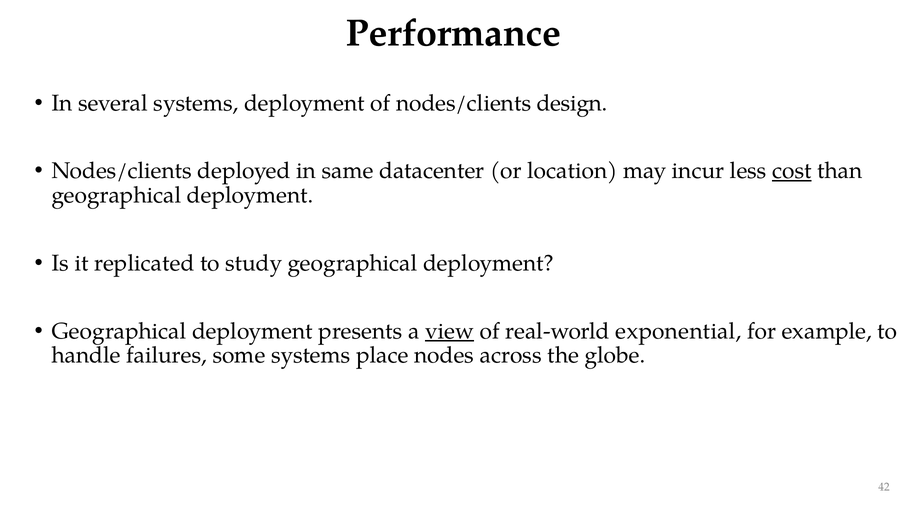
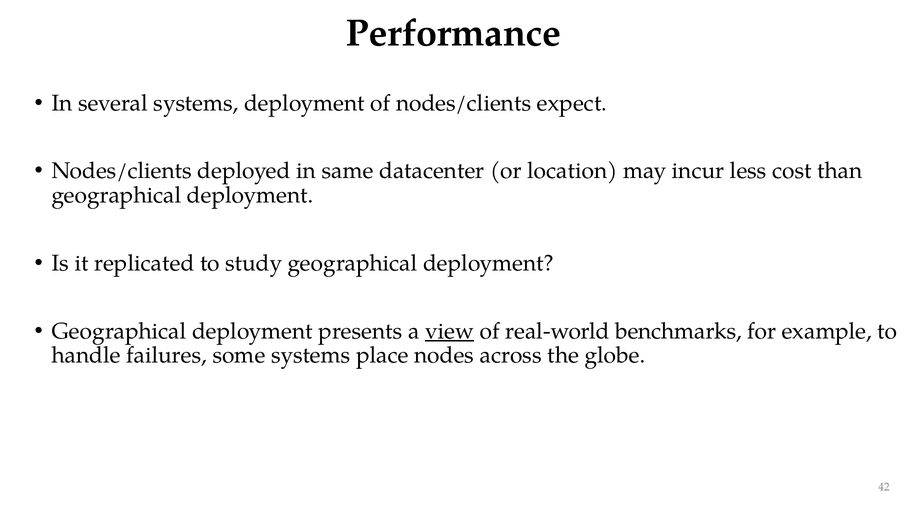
design: design -> expect (572, 103)
cost underline: present -> none (792, 171)
exponential: exponential -> benchmarks (679, 331)
